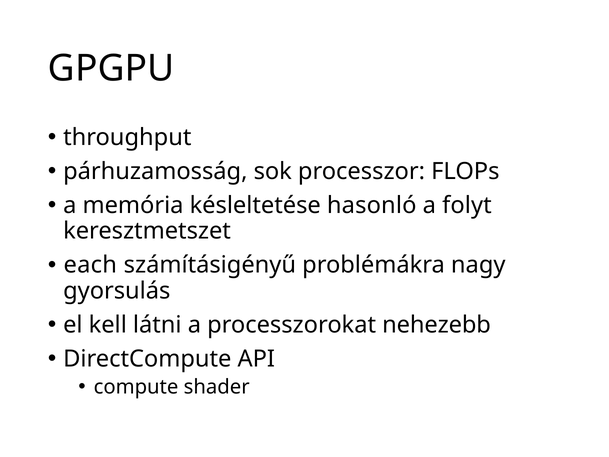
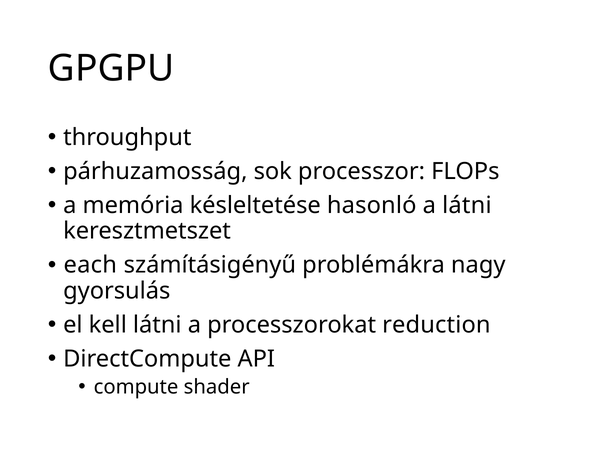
a folyt: folyt -> látni (467, 205)
nehezebb: nehezebb -> reduction (436, 325)
